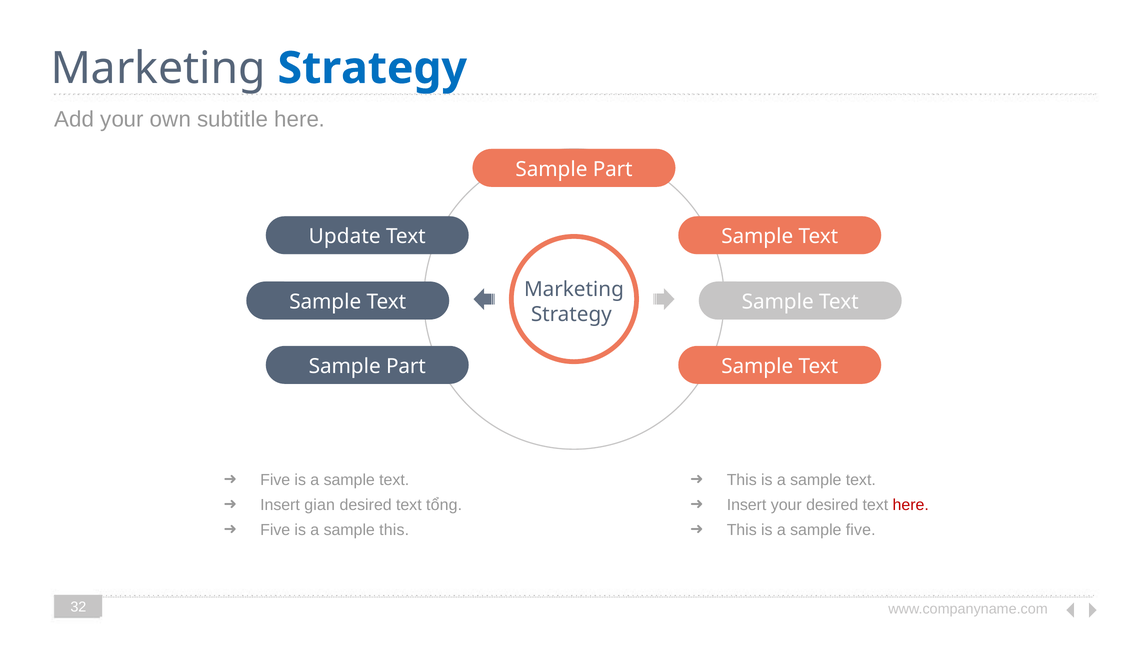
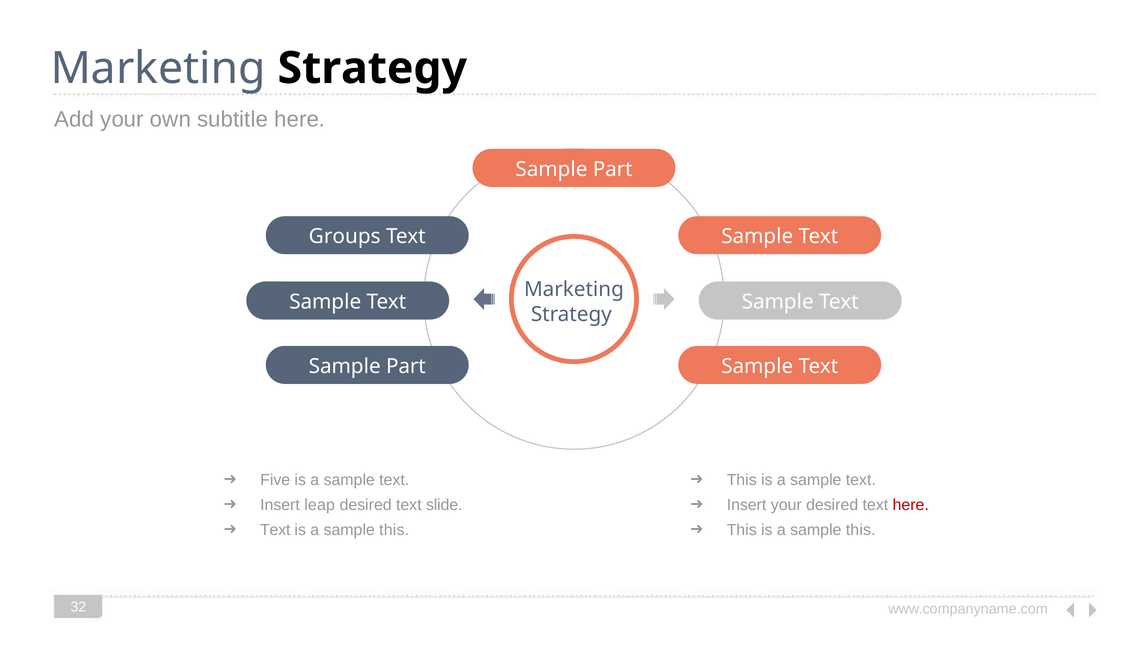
Strategy colour: blue -> black (372, 68)
Update: Update -> Groups (345, 237)
gian: gian -> leap (320, 505)
tổng: tổng -> slide (444, 505)
Five: Five -> Text (275, 530)
five: five -> this (861, 530)
